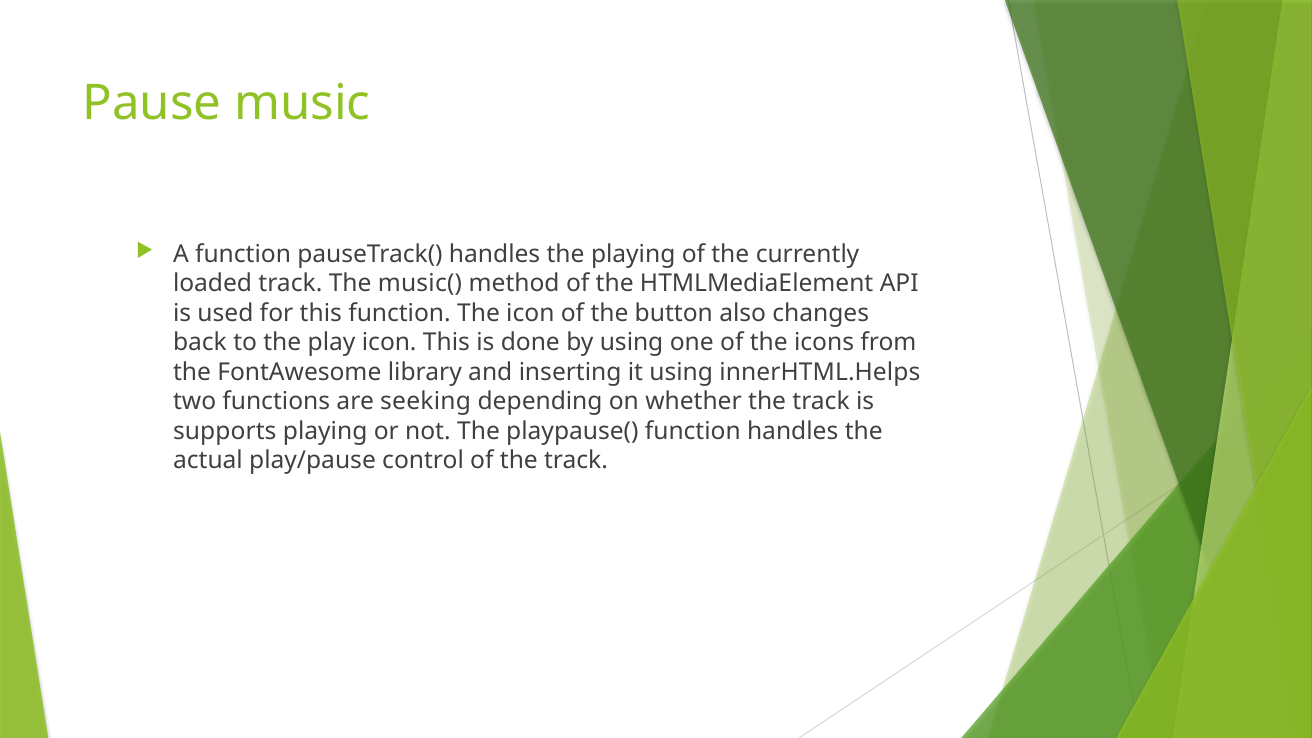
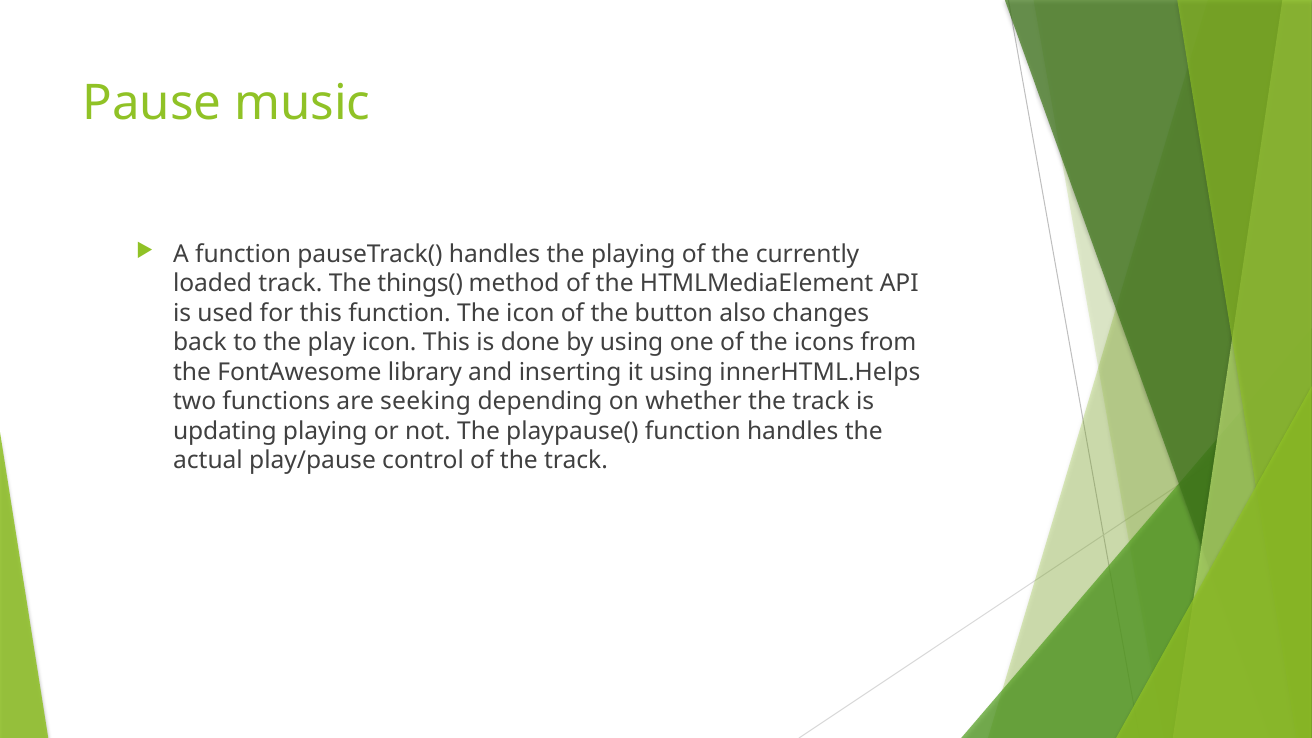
music(: music( -> things( (420, 284)
supports: supports -> updating (225, 431)
